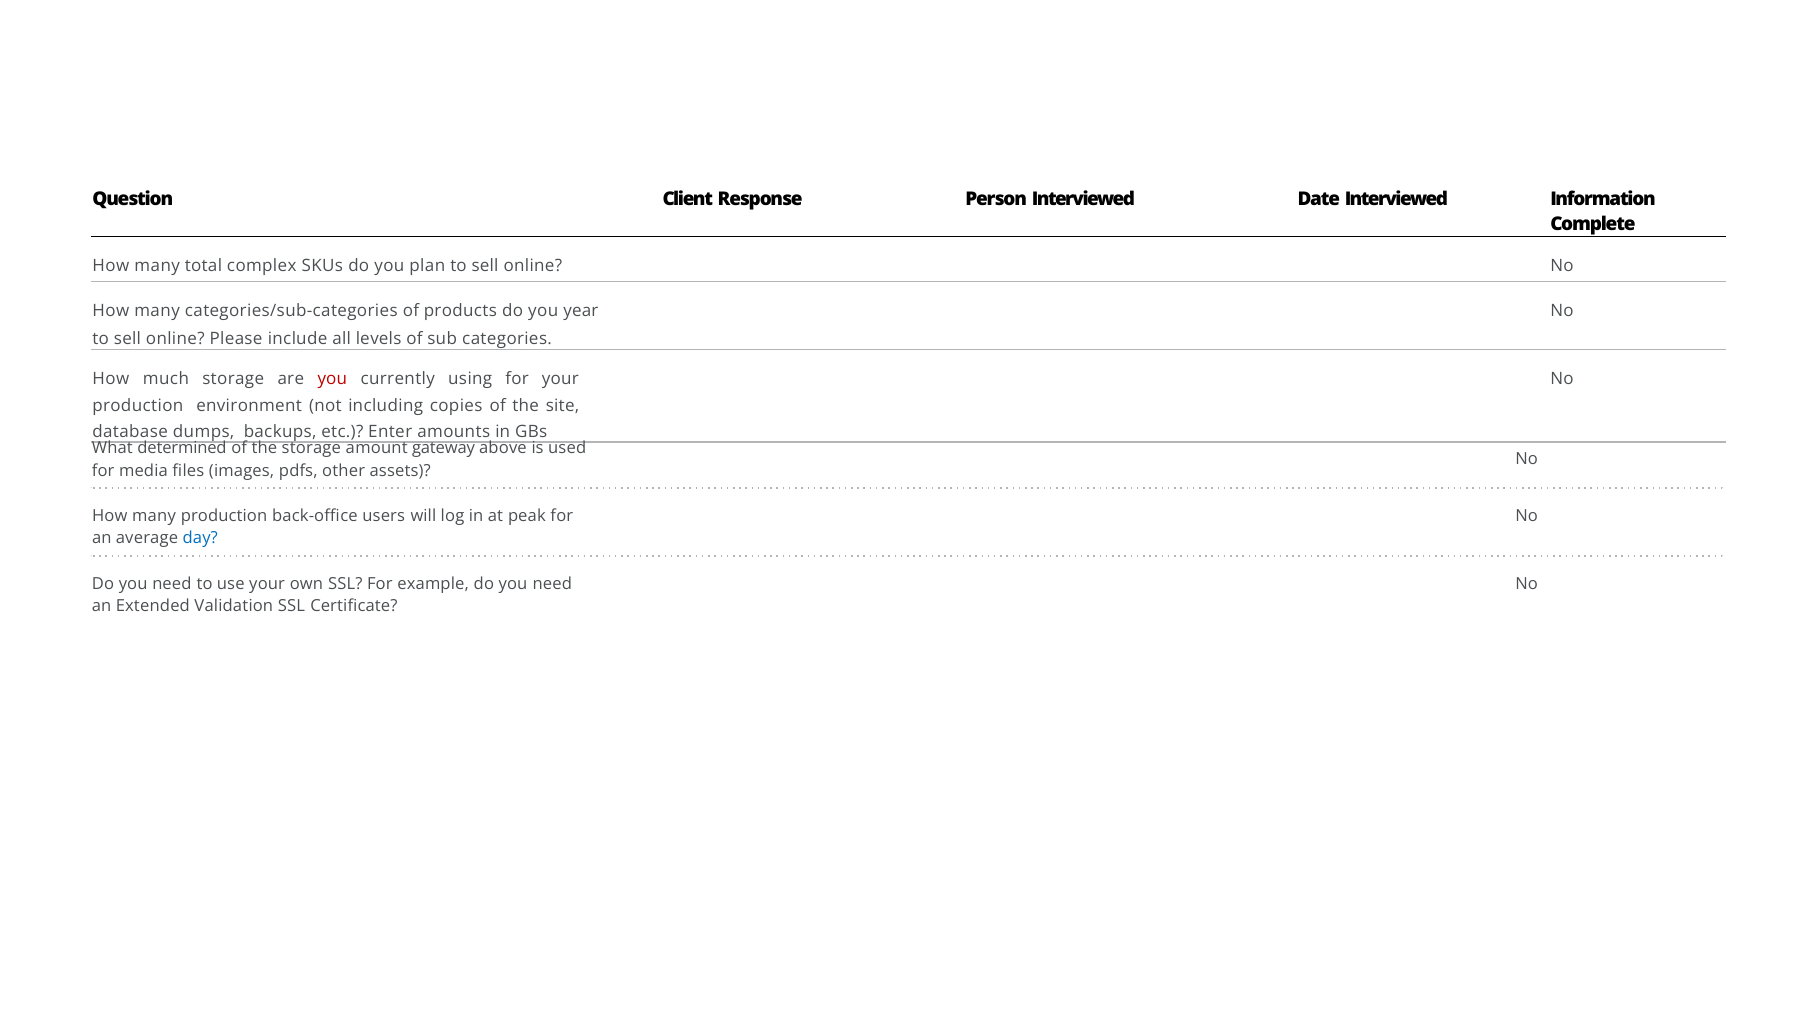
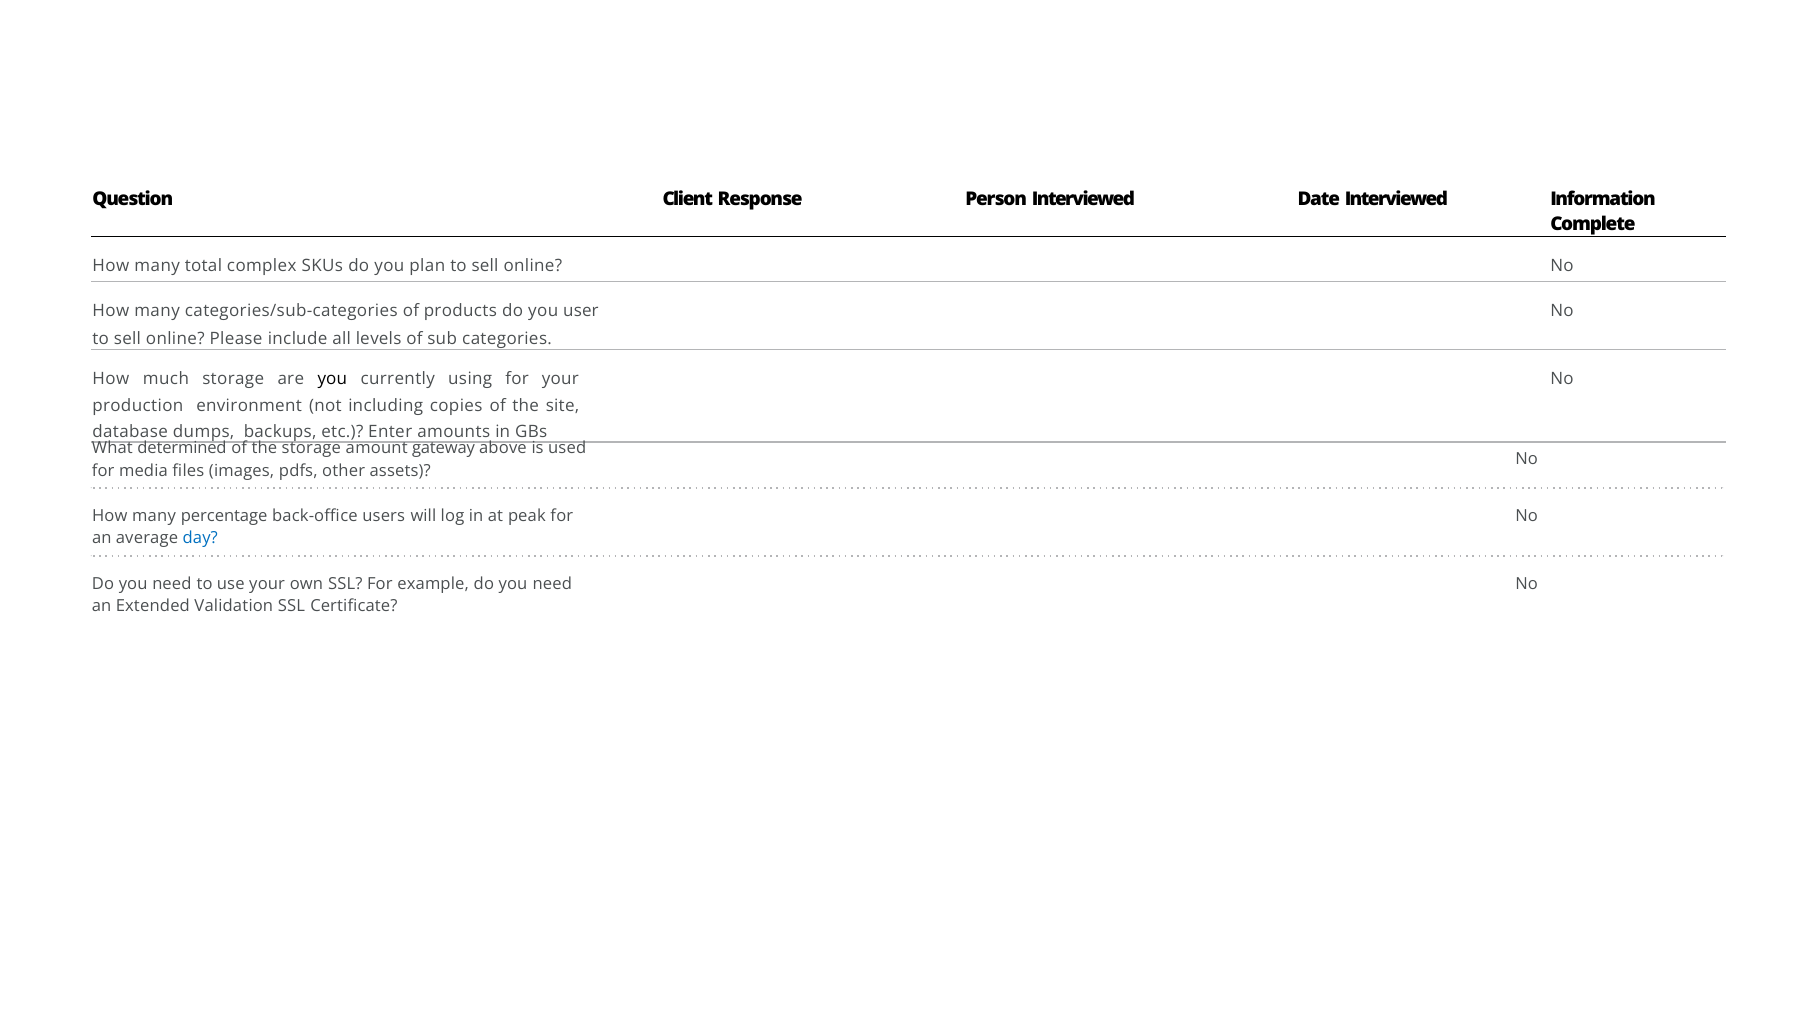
year: year -> user (581, 311)
you colour: red -> black (332, 379)
many production: production -> percentage (224, 516)
